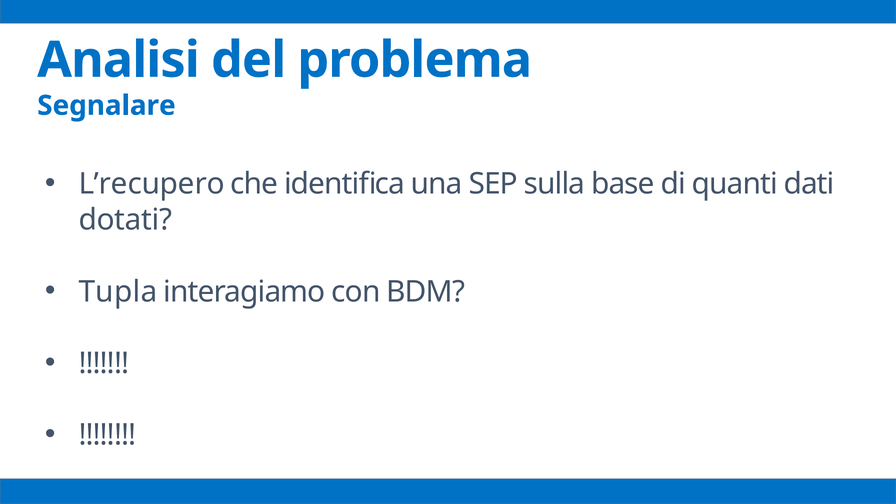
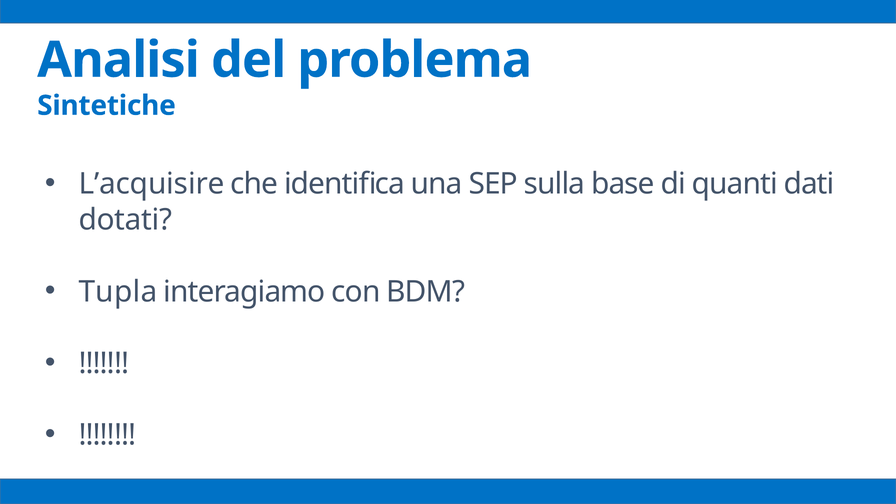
Segnalare: Segnalare -> Sintetiche (106, 106)
L’recupero: L’recupero -> L’acquisire (152, 184)
